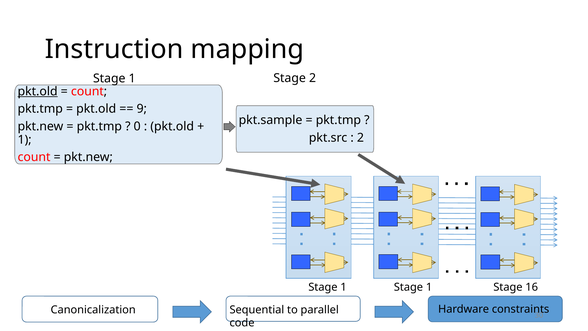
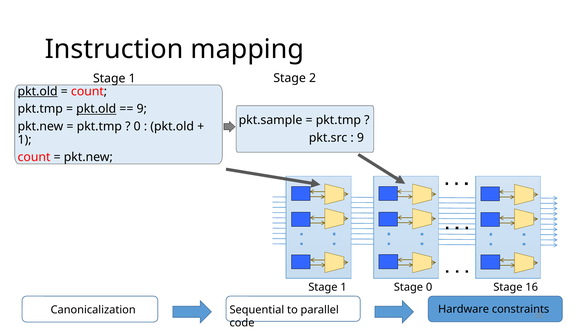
pkt.old underline: none -> present (96, 109)
2: 2 -> 9 (360, 138)
1 Stage 1: 1 -> 0 (429, 287)
